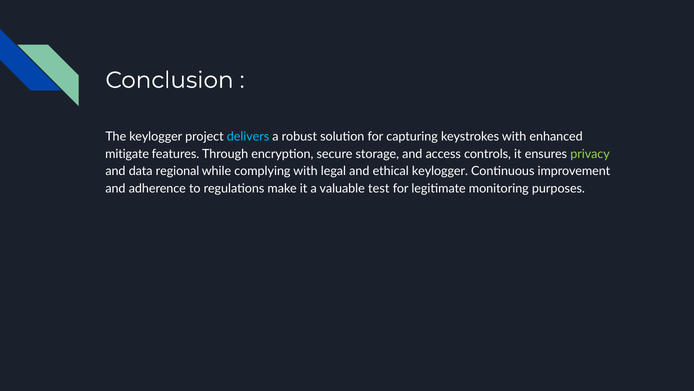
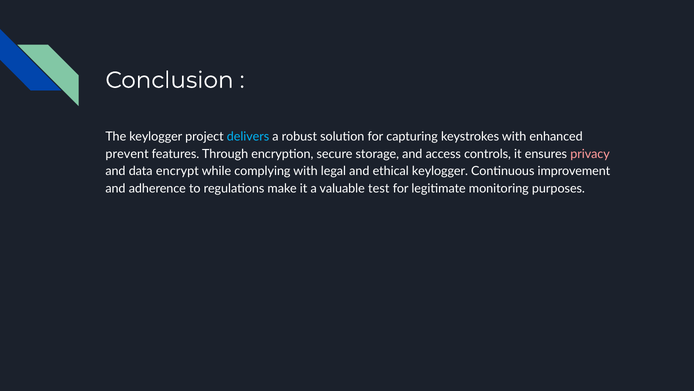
mitigate: mitigate -> prevent (127, 154)
privacy colour: light green -> pink (590, 154)
regional: regional -> encrypt (177, 171)
